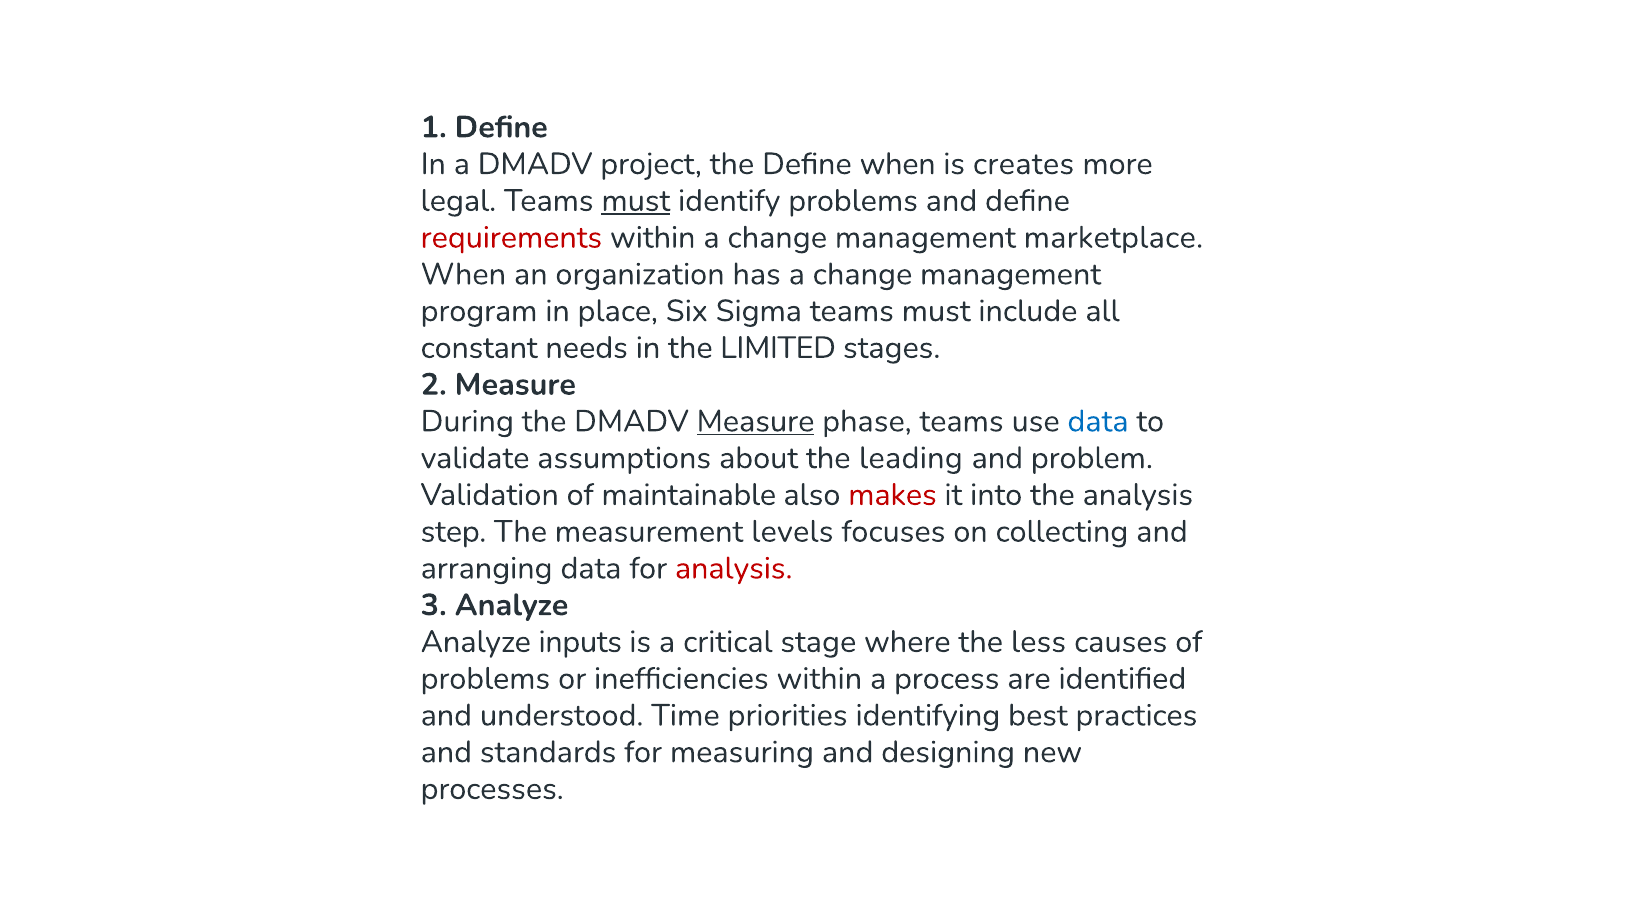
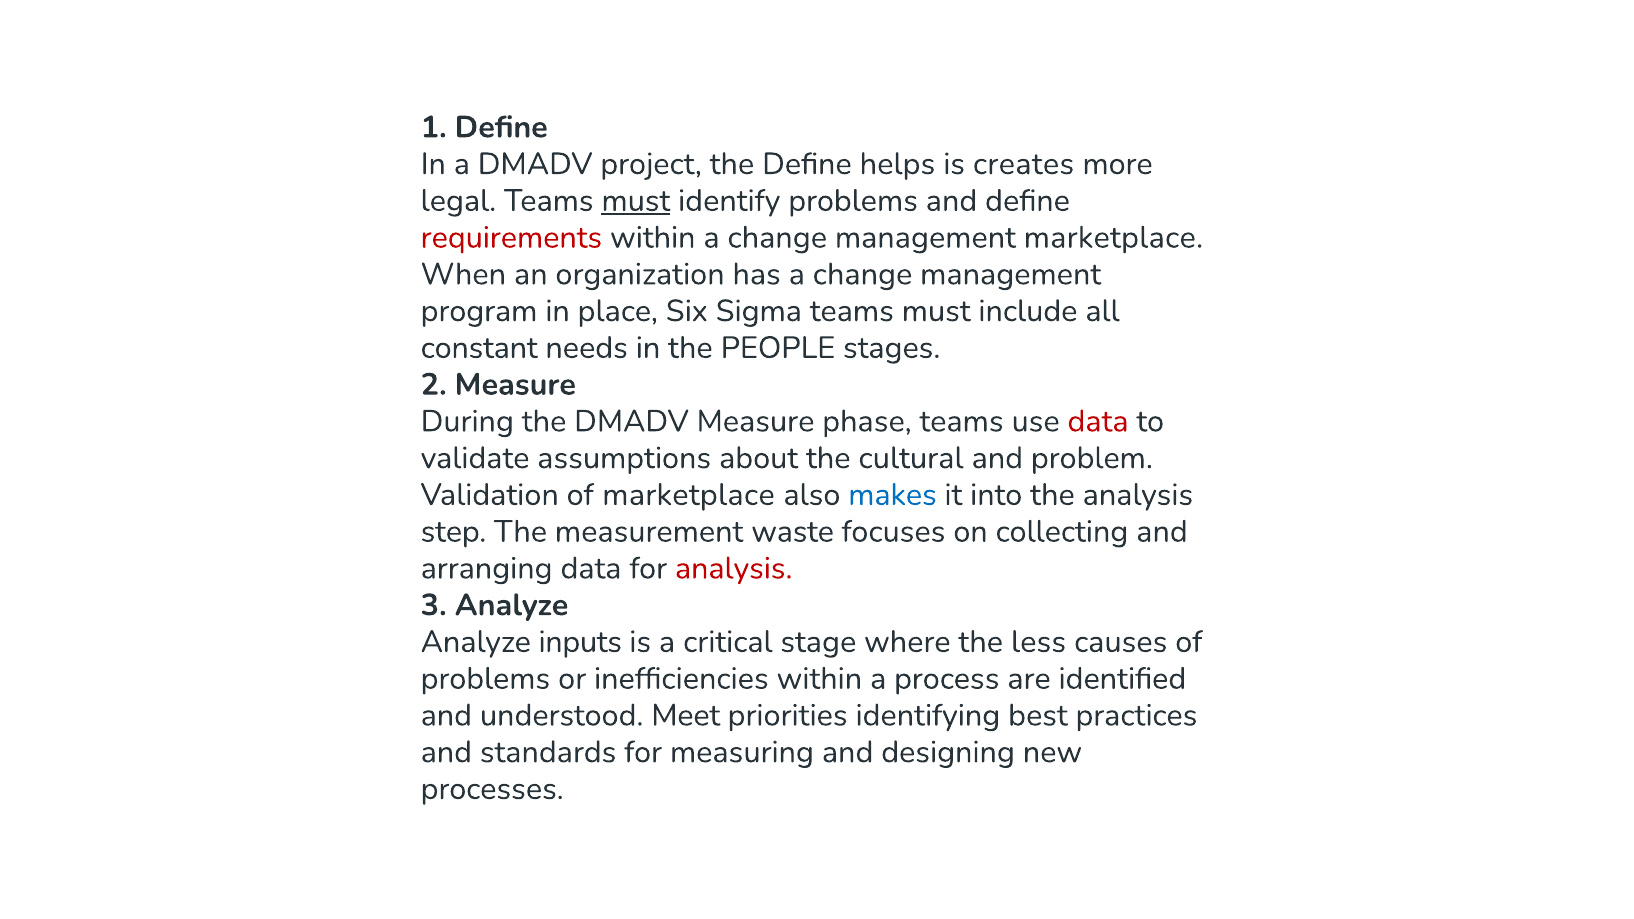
Define when: when -> helps (897, 164)
LIMITED: LIMITED -> PEOPLE (778, 348)
Measure underline: present -> none (755, 421)
data colour: blue -> red (1098, 421)
leading: leading -> cultural (911, 458)
of maintainable: maintainable -> marketplace (689, 495)
makes colour: red -> blue (893, 495)
levels: levels -> waste (793, 532)
Time: Time -> Meet (686, 715)
